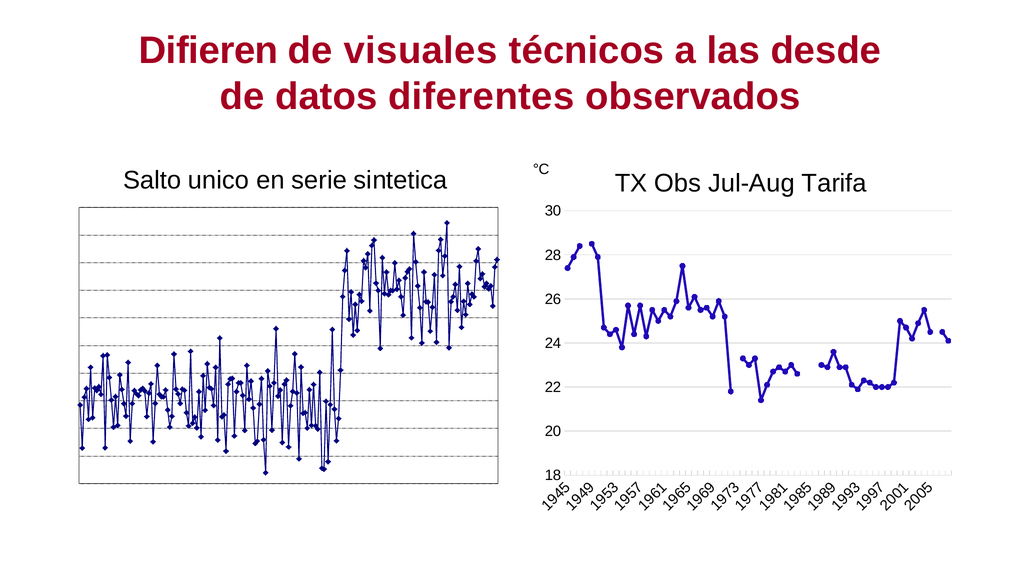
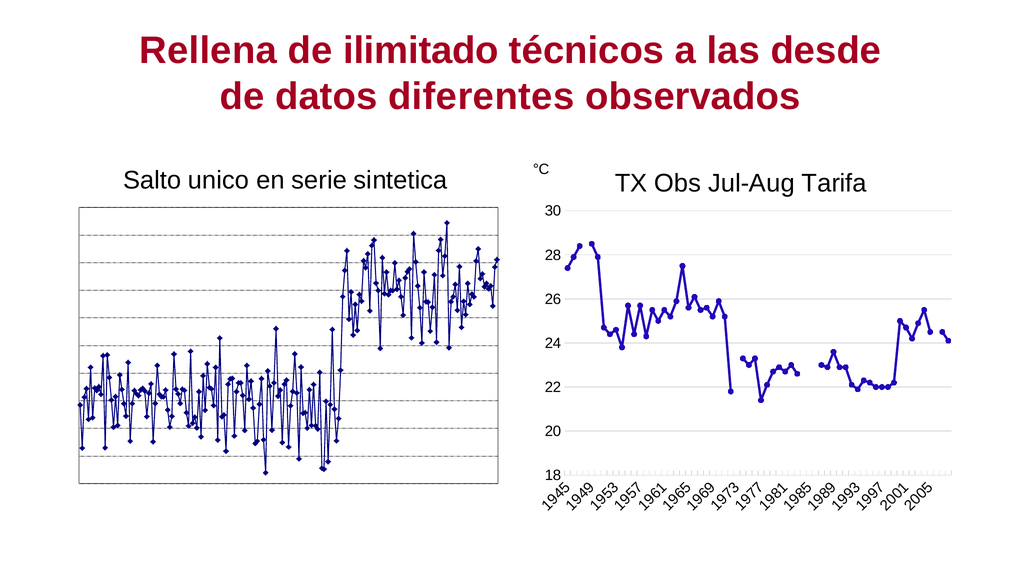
Difieren: Difieren -> Rellena (208, 51)
visuales: visuales -> ilimitado (421, 51)
